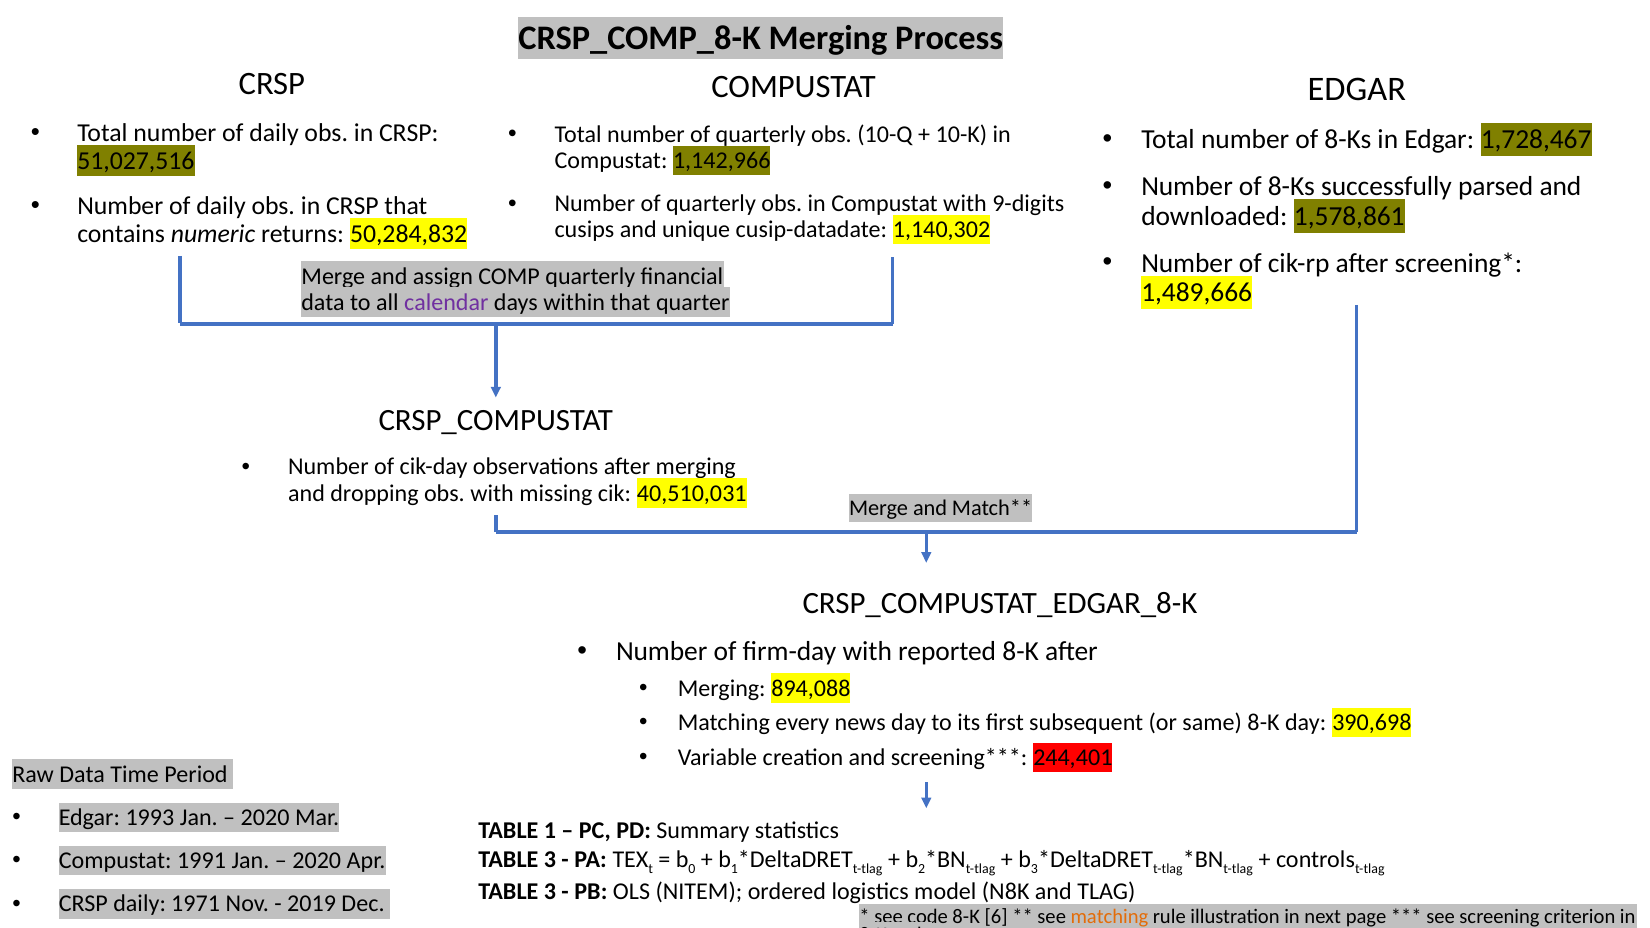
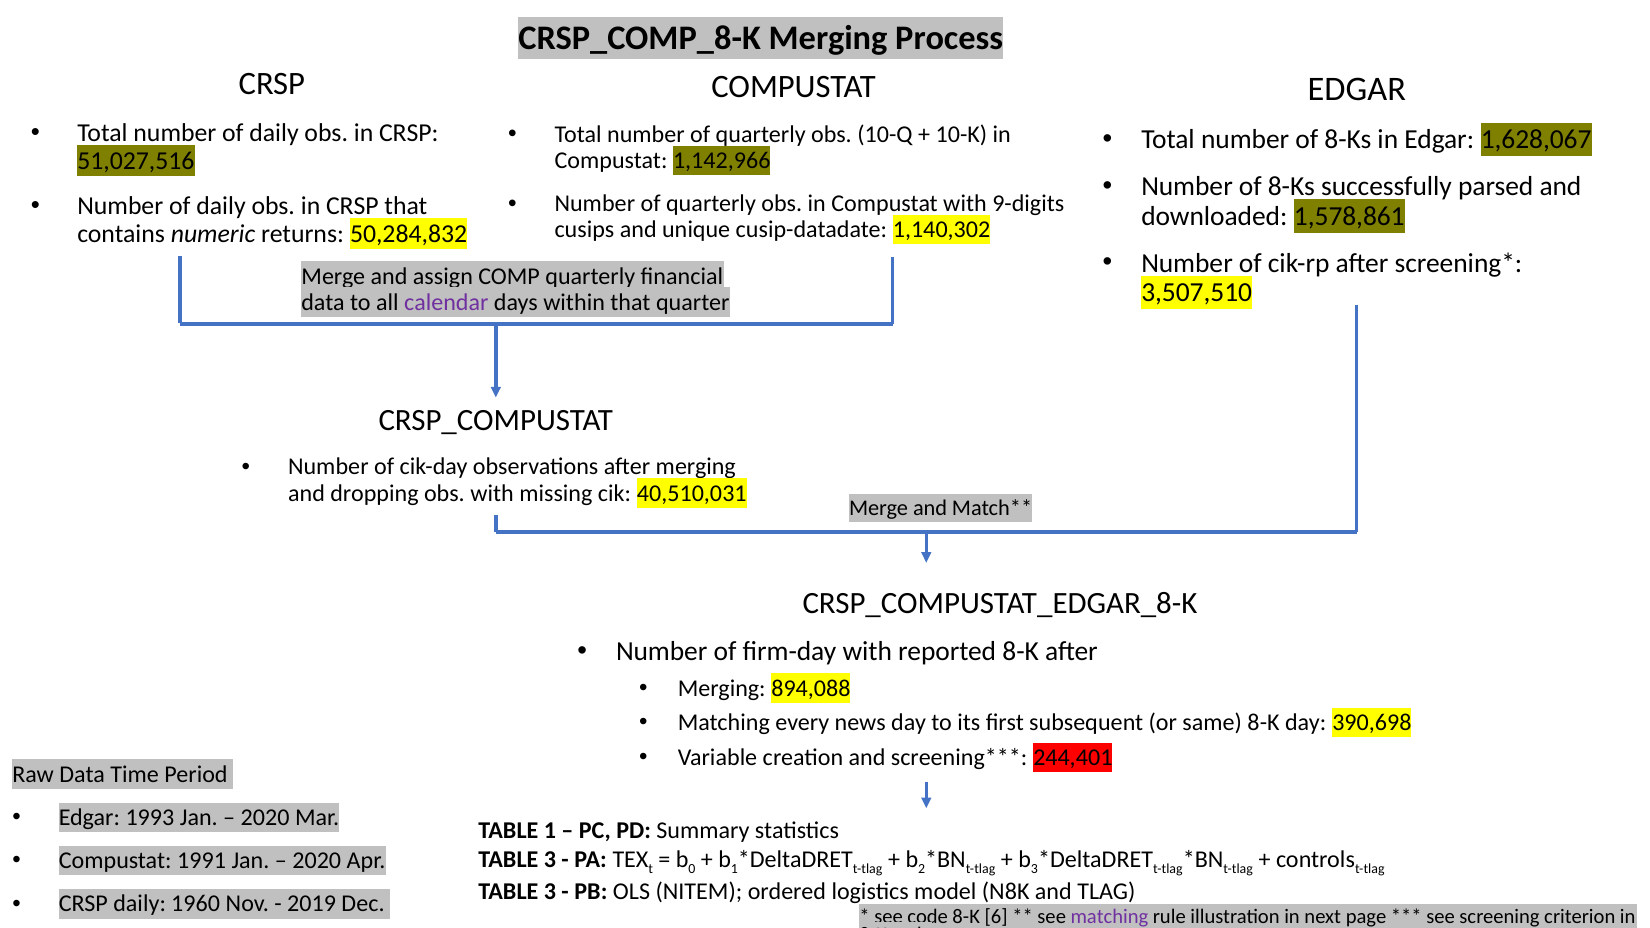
1,728,467: 1,728,467 -> 1,628,067 (1536, 140)
1,489,666: 1,489,666 -> 3,507,510 (1197, 293)
1971: 1971 -> 1960 (196, 904)
matching colour: orange -> purple (1109, 917)
